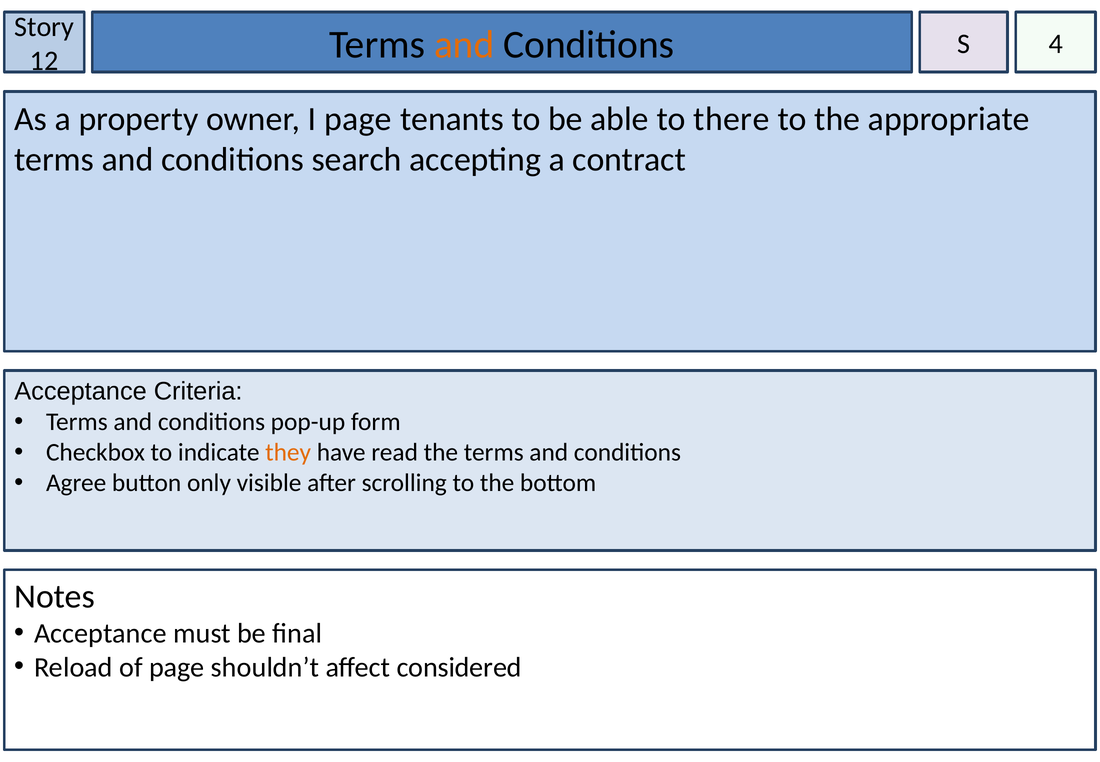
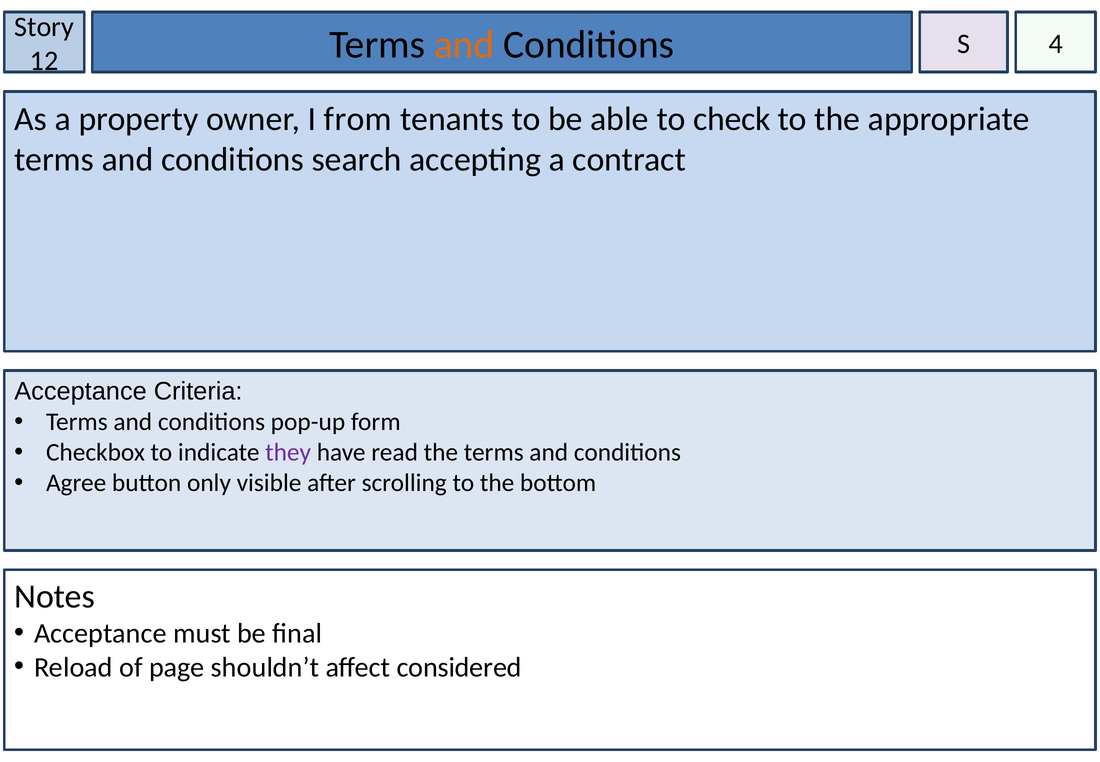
I page: page -> from (358, 119)
there: there -> check (732, 119)
they colour: orange -> purple (288, 452)
